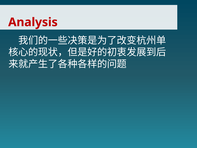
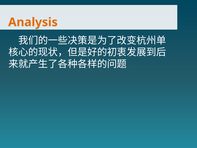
Analysis colour: red -> orange (33, 22)
